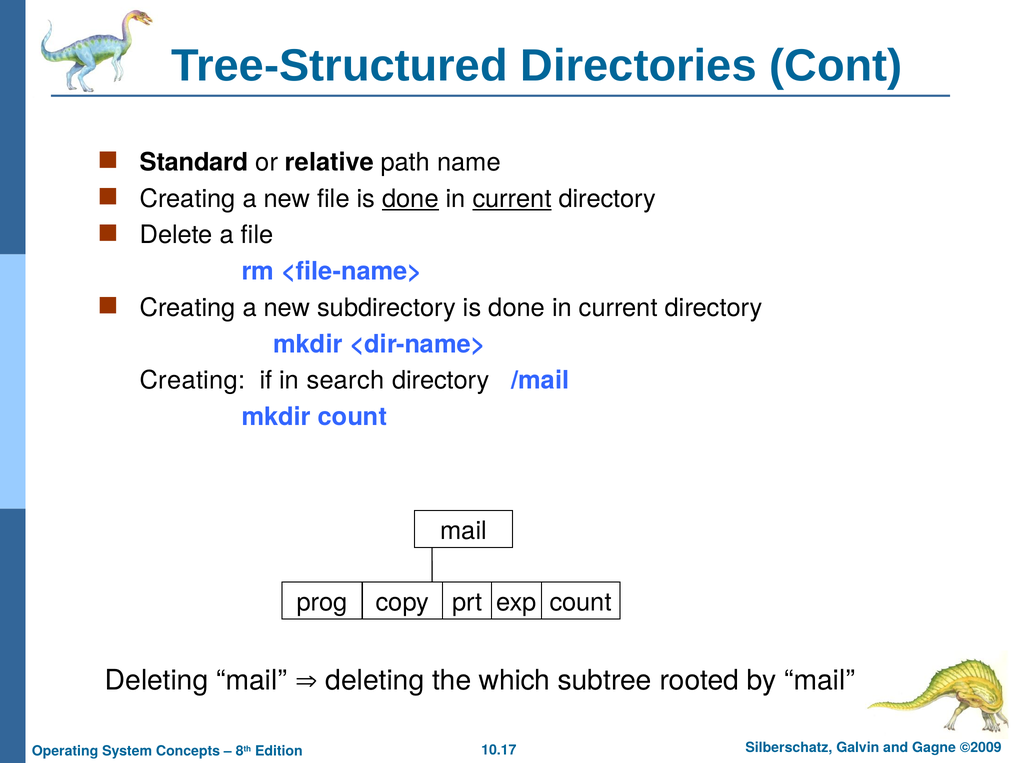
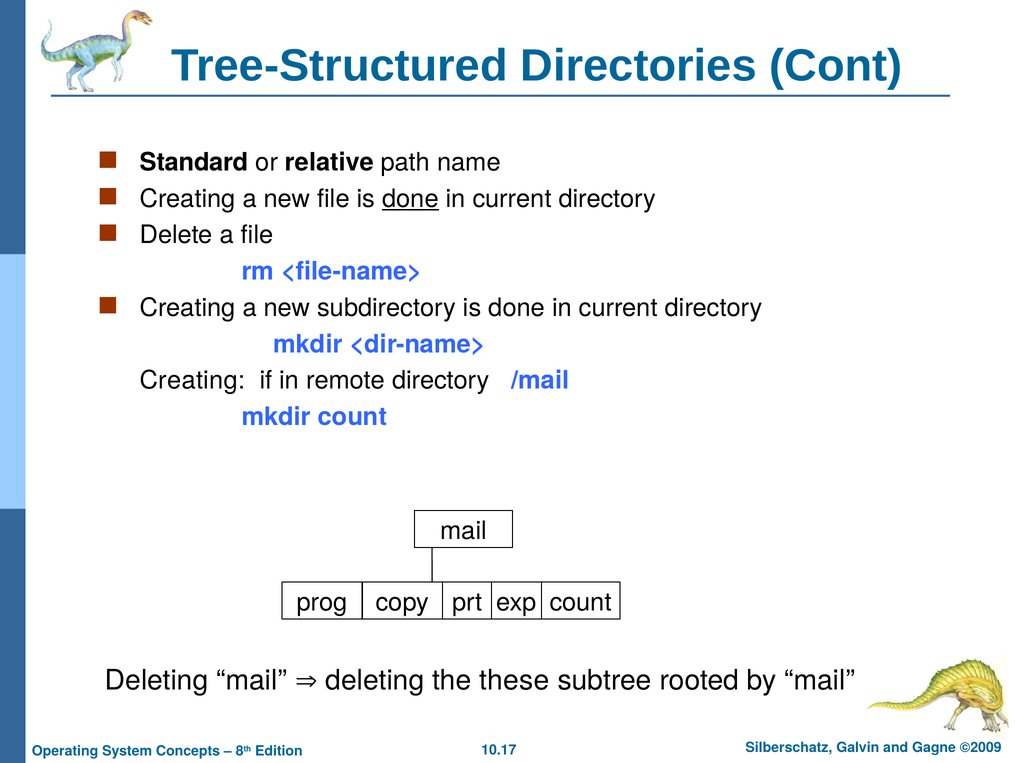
current underline: present -> none (512, 199)
search: search -> remote (346, 381)
which: which -> these (514, 681)
